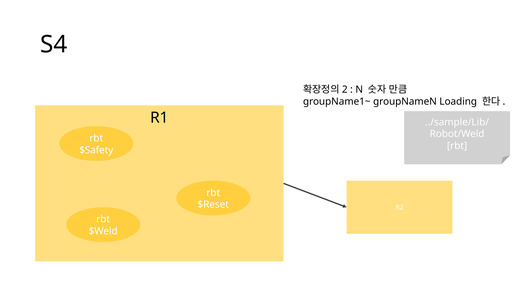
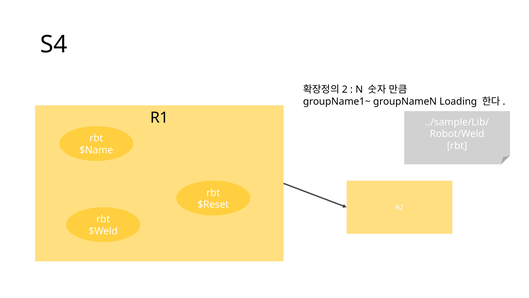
$Safety: $Safety -> $Name (96, 150)
